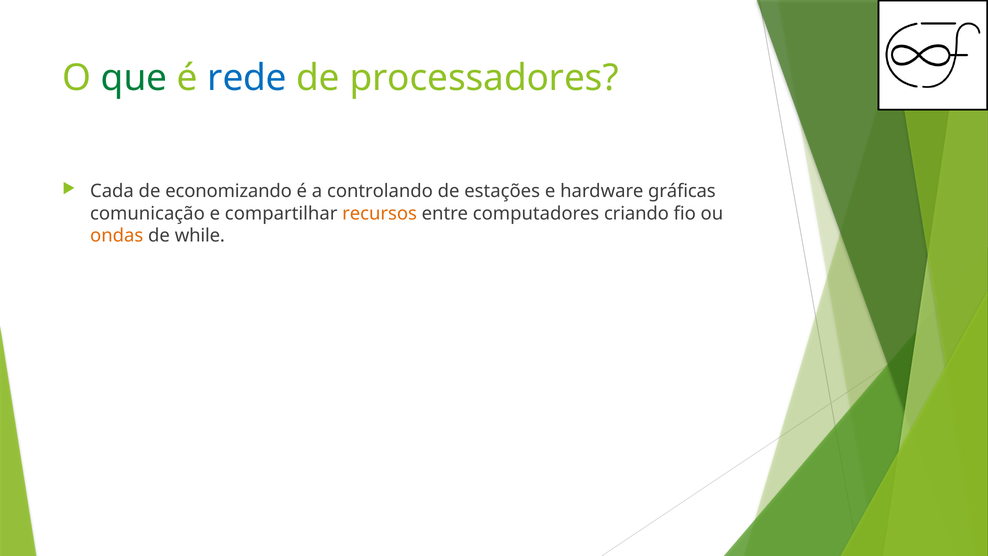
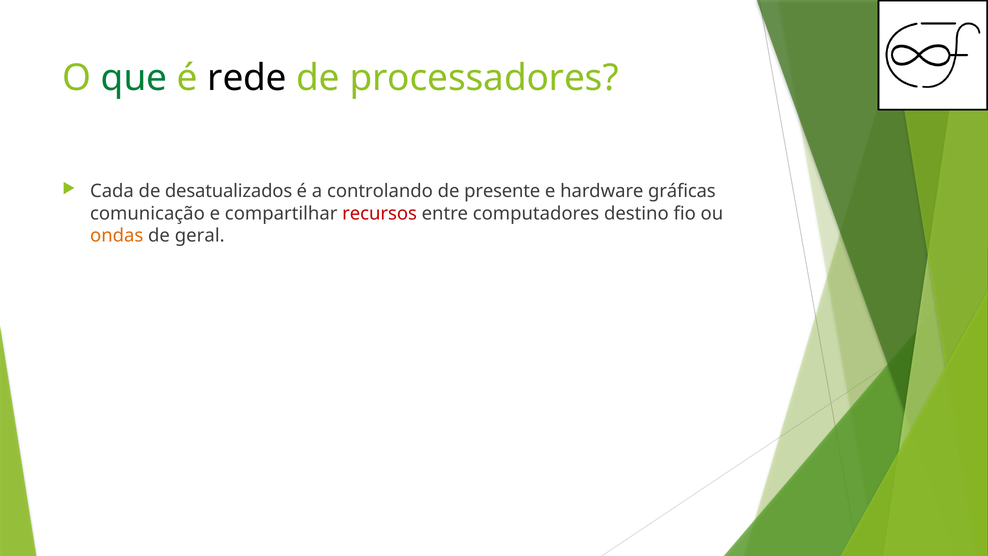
rede colour: blue -> black (247, 78)
economizando: economizando -> desatualizados (229, 191)
estações: estações -> presente (502, 191)
recursos colour: orange -> red (380, 213)
criando: criando -> destino (636, 213)
while: while -> geral (200, 236)
